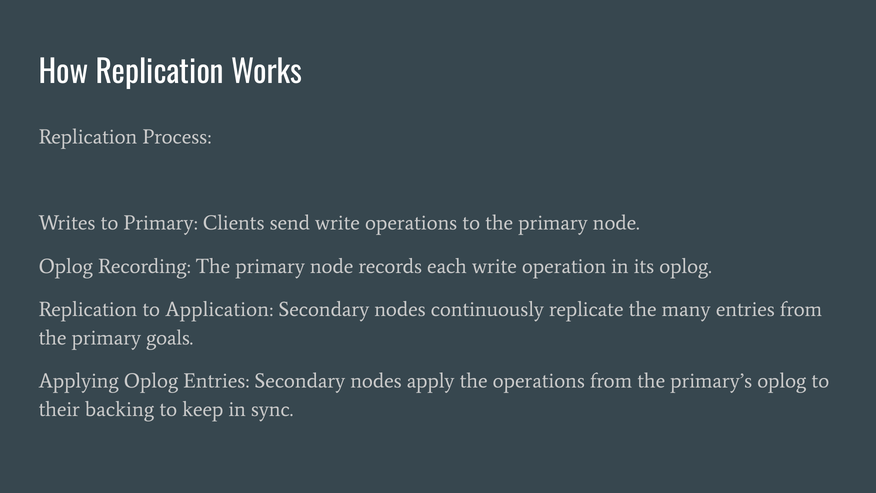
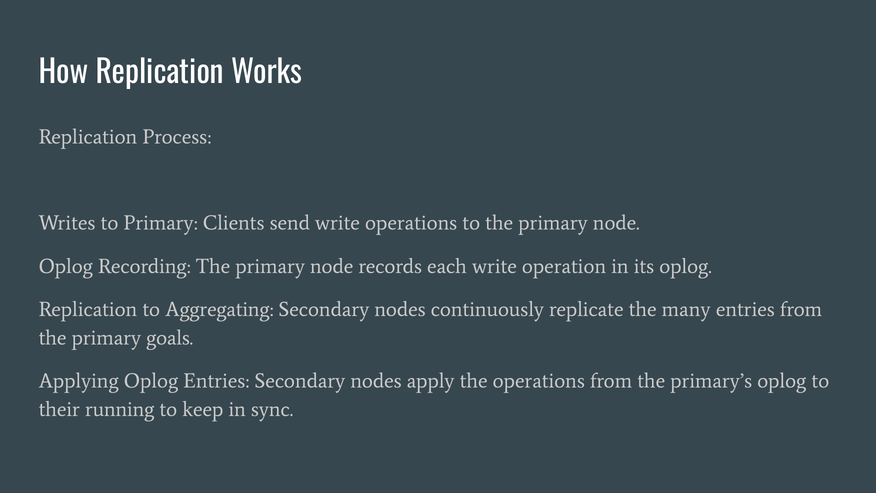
Application: Application -> Aggregating (219, 309)
backing: backing -> running (120, 409)
